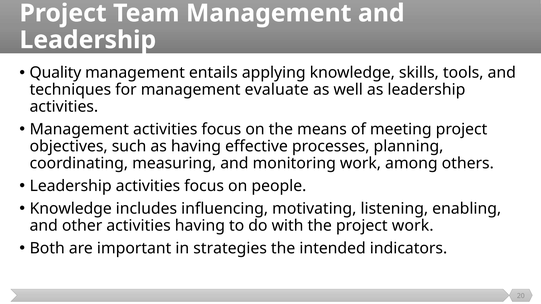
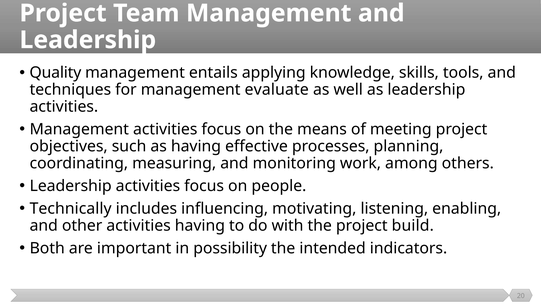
Knowledge: Knowledge -> Technically (71, 209)
project work: work -> build (413, 226)
strategies: strategies -> possibility (230, 249)
